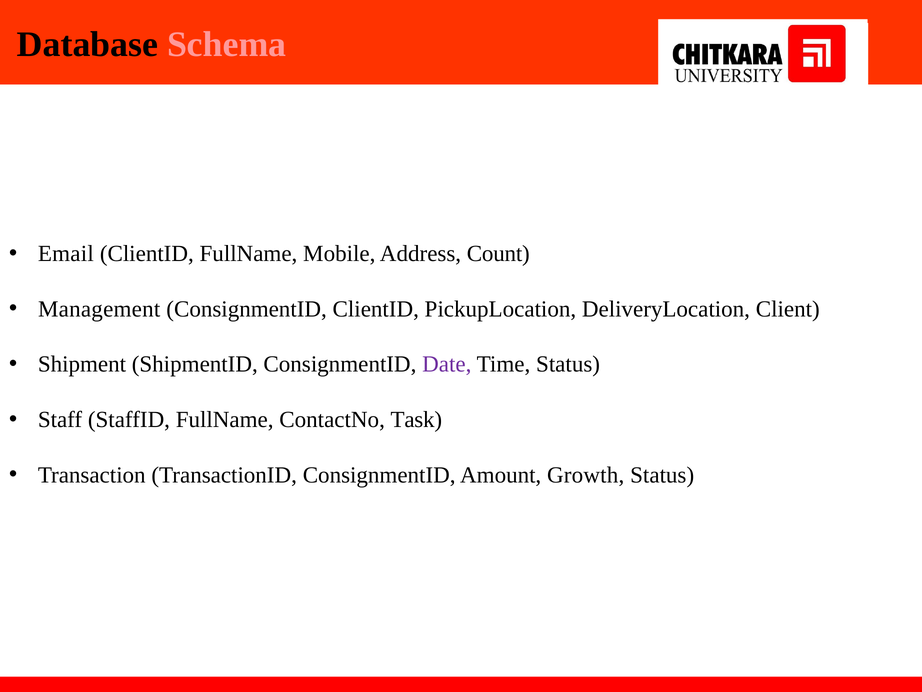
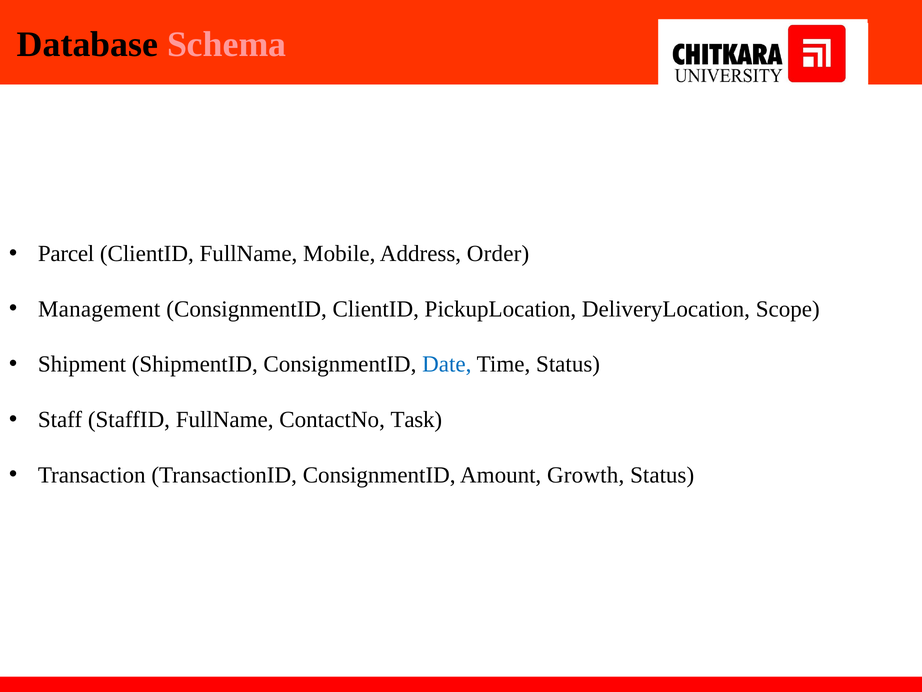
Email: Email -> Parcel (66, 253)
Count: Count -> Order (498, 253)
Client: Client -> Scope (788, 309)
Date colour: purple -> blue (447, 364)
